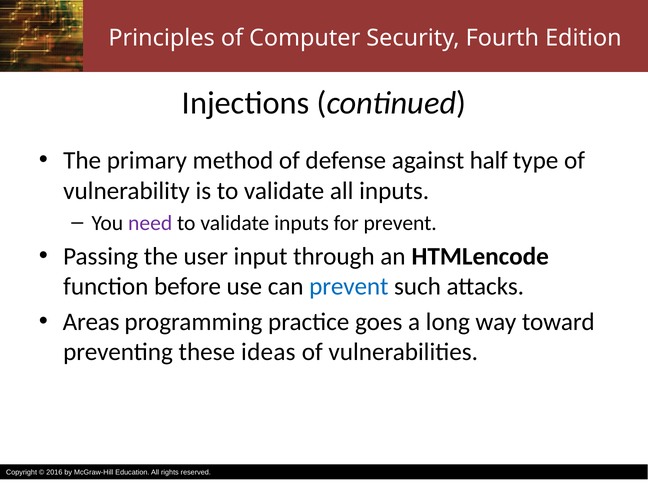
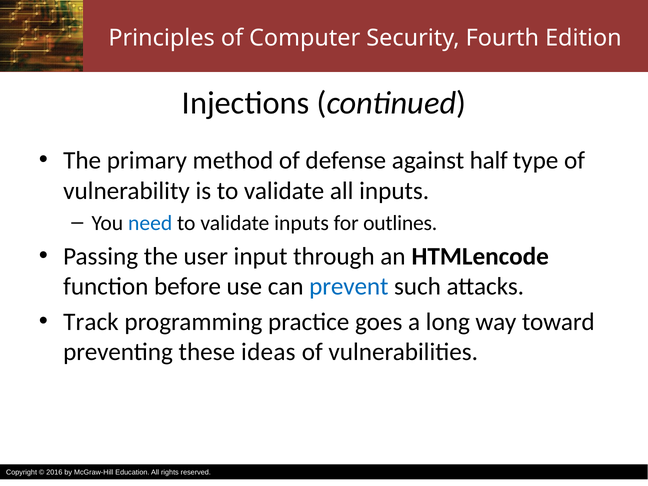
need colour: purple -> blue (150, 223)
for prevent: prevent -> outlines (400, 223)
Areas: Areas -> Track (91, 322)
